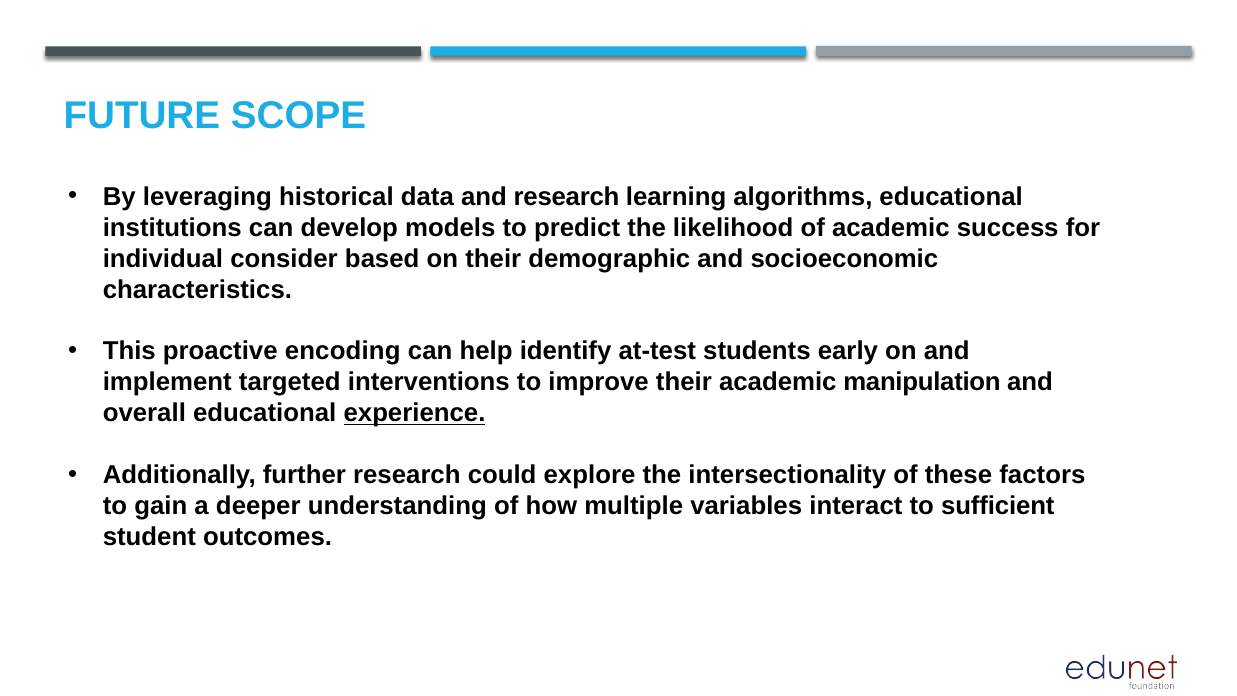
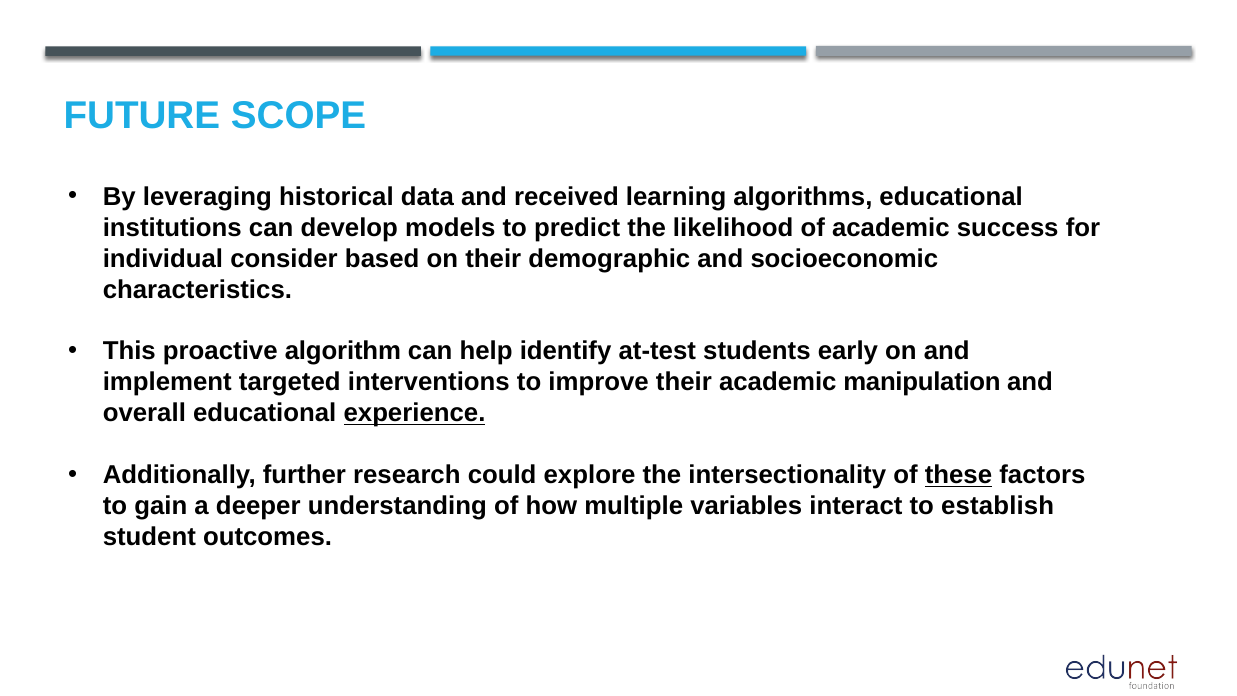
and research: research -> received (566, 197)
encoding: encoding -> algorithm (343, 351)
these underline: none -> present (959, 475)
sufficient: sufficient -> establish (998, 506)
